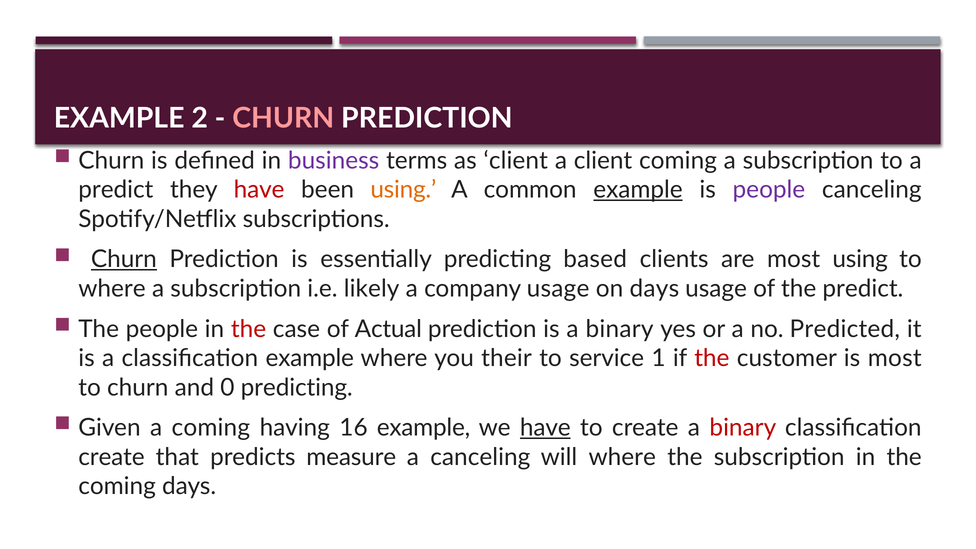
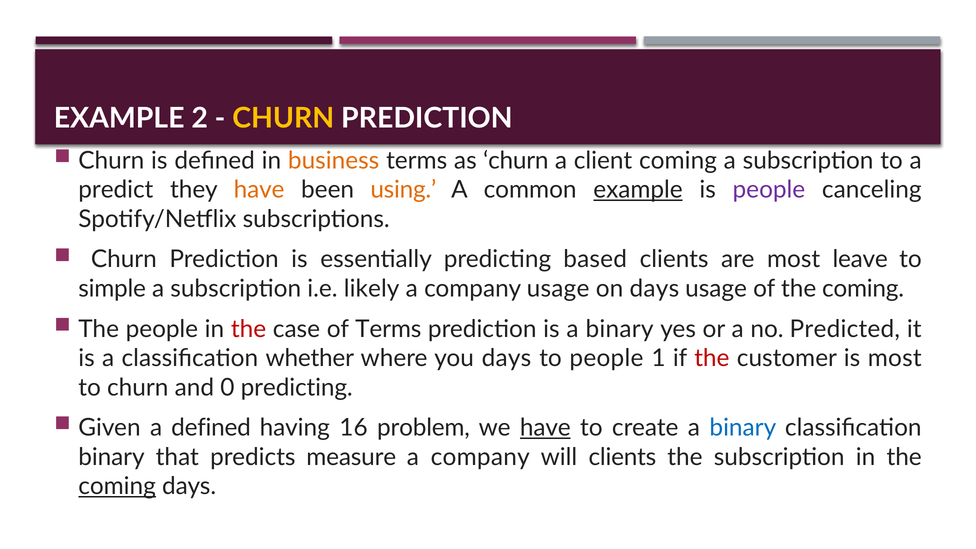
CHURN colour: pink -> yellow (283, 119)
business colour: purple -> orange (334, 161)
as client: client -> churn (516, 161)
have colour: red -> orange (259, 190)
Churn underline: present -> none (124, 259)
most using: using -> leave (860, 259)
where: where -> simple (112, 289)
of the predict: predict -> coming (863, 289)
of Actual: Actual -> Terms (388, 329)
classification example: example -> whether (310, 358)
you their: their -> days (506, 358)
to service: service -> people (606, 358)
a coming: coming -> defined (211, 428)
16 example: example -> problem (423, 428)
binary colour: red -> blue (743, 428)
create: create -> binary (111, 457)
canceling: canceling -> company (480, 457)
will where: where -> clients (622, 457)
coming underline: none -> present (117, 486)
